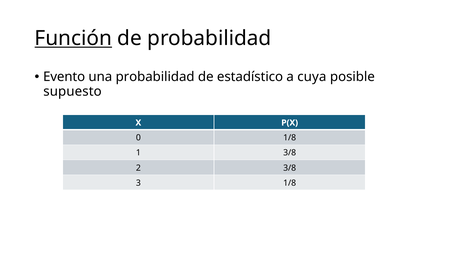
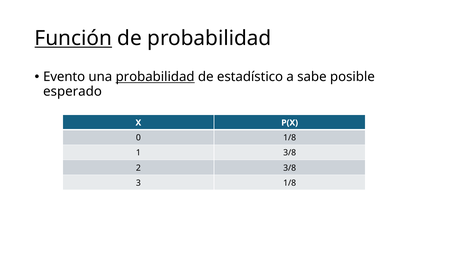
probabilidad underline: none -> present (155, 77)
cuya: cuya -> sabe (312, 77)
supuesto: supuesto -> esperado (73, 91)
